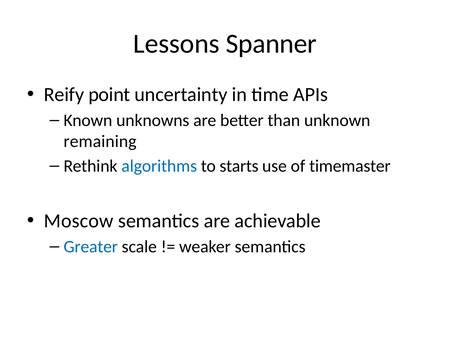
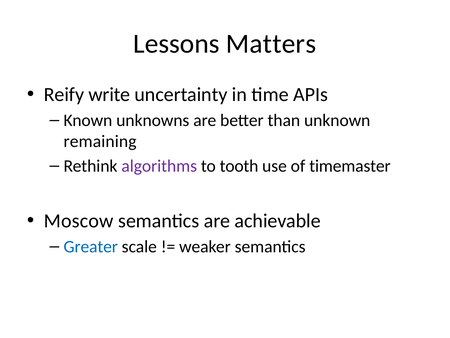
Spanner: Spanner -> Matters (271, 44)
point: point -> write (109, 94)
algorithms colour: blue -> purple (159, 166)
starts: starts -> tooth (239, 166)
